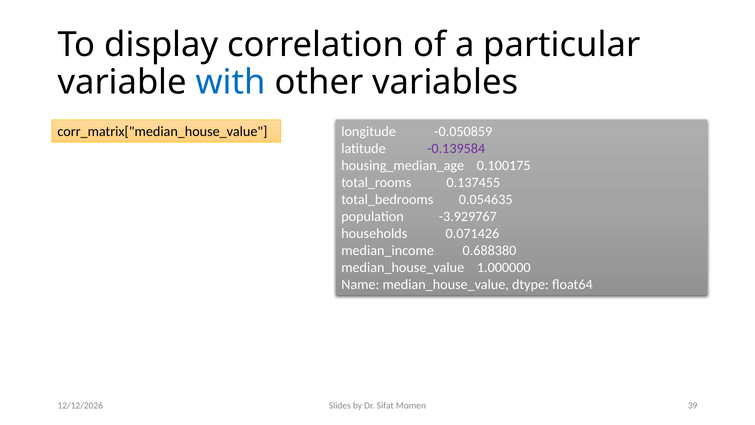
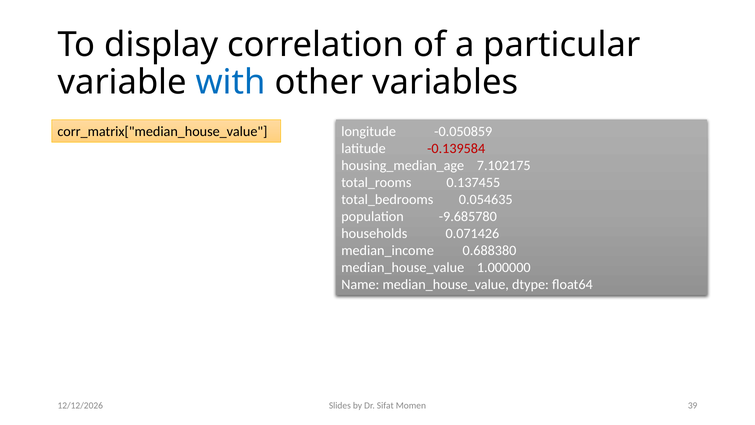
-0.139584 colour: purple -> red (456, 149)
0.100175: 0.100175 -> 7.102175 (504, 166)
-3.929767: -3.929767 -> -9.685780 (468, 217)
